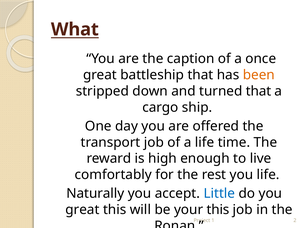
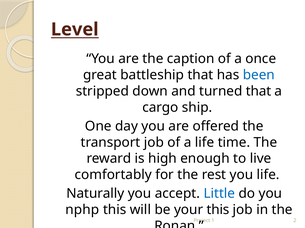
What: What -> Level (75, 29)
been colour: orange -> blue (259, 75)
great: great -> nphp (82, 210)
